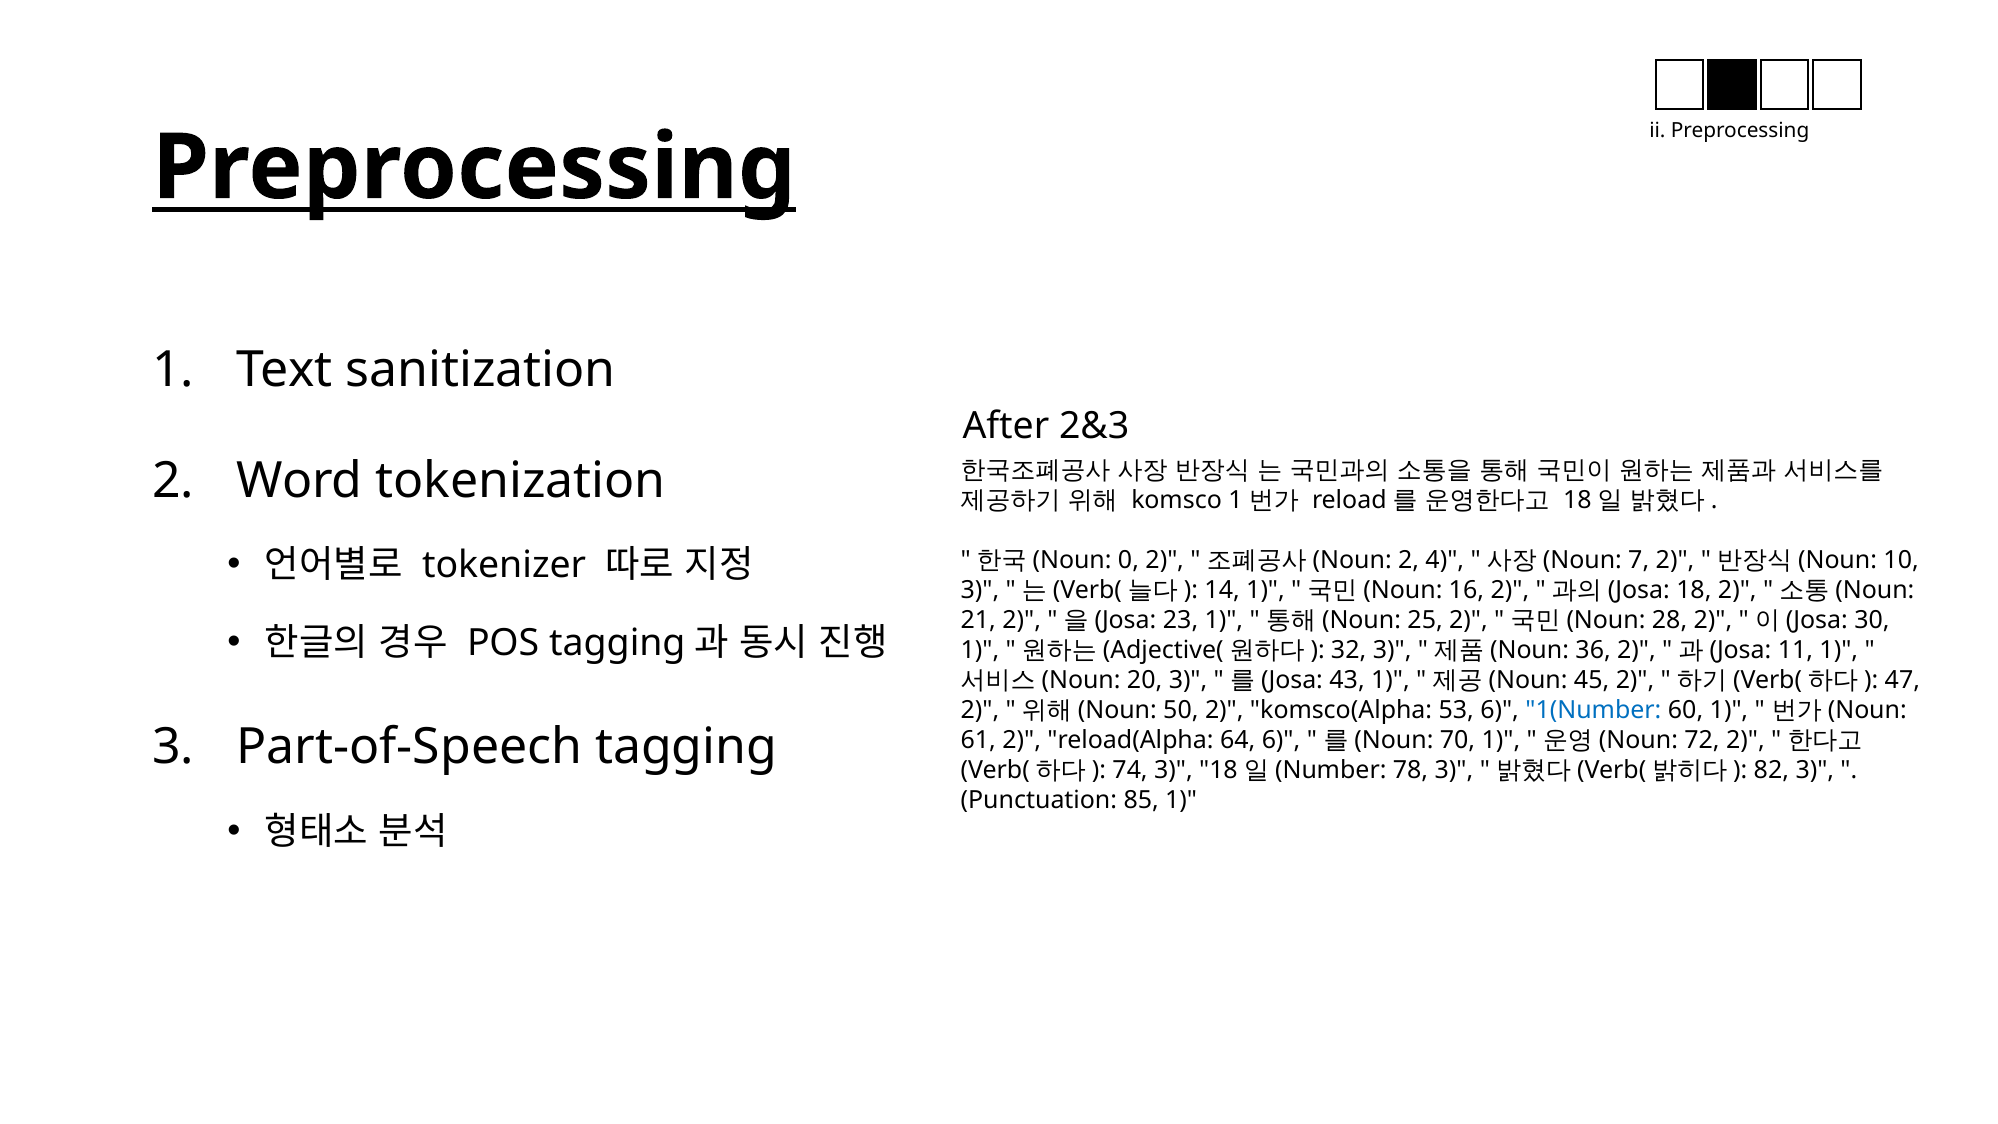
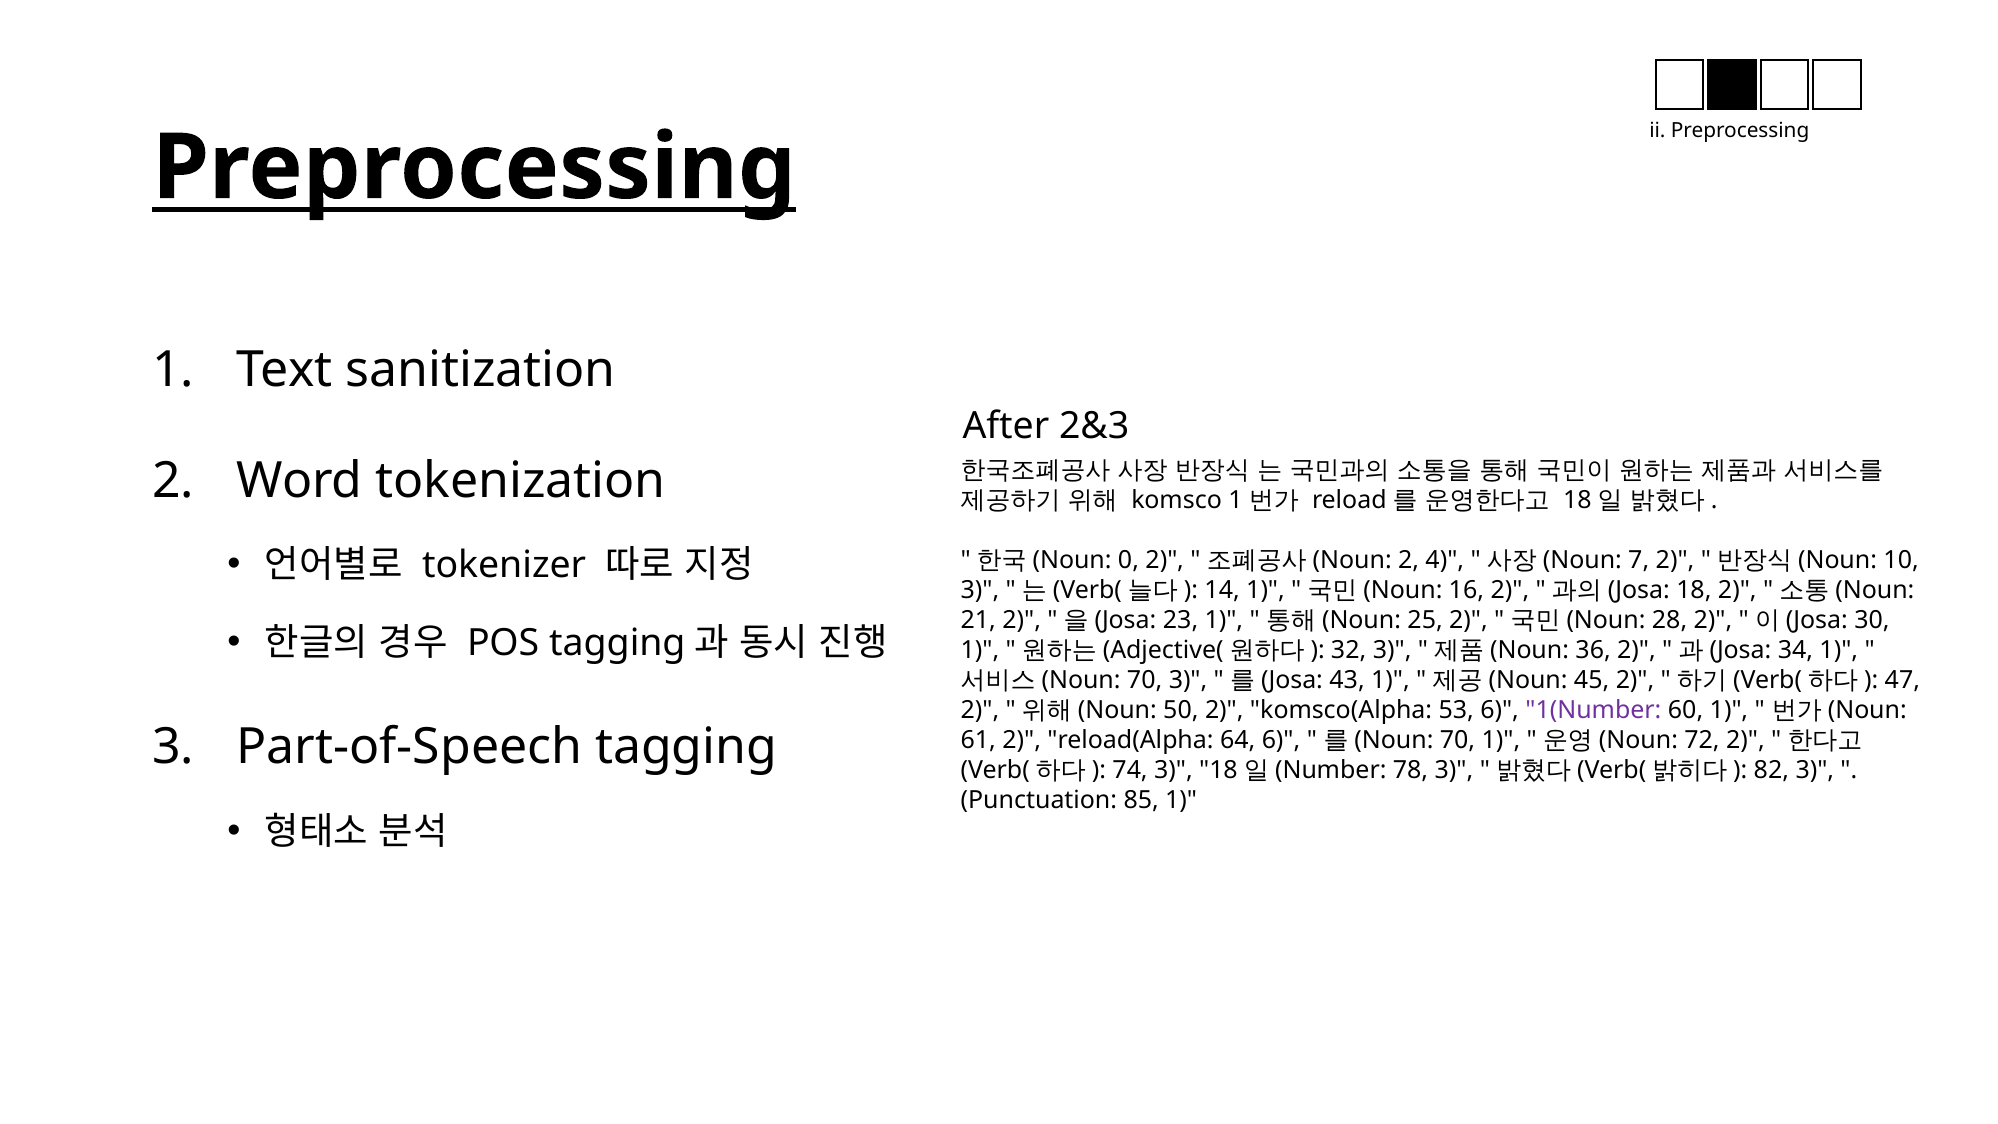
11: 11 -> 34 (1796, 650)
20: 20 -> 70 (1145, 680)
1(Number colour: blue -> purple (1593, 710)
